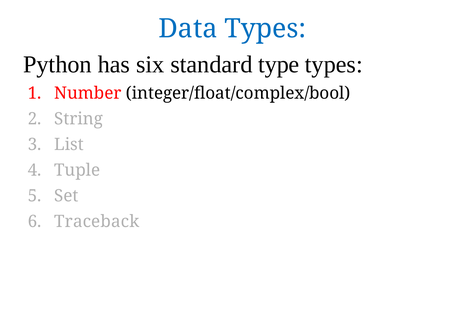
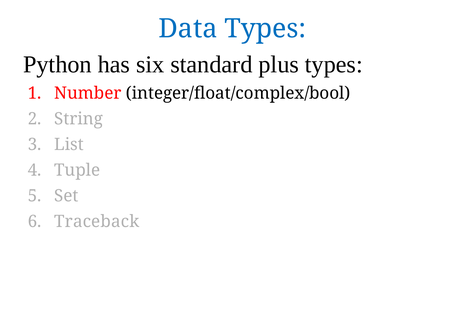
type: type -> plus (279, 65)
